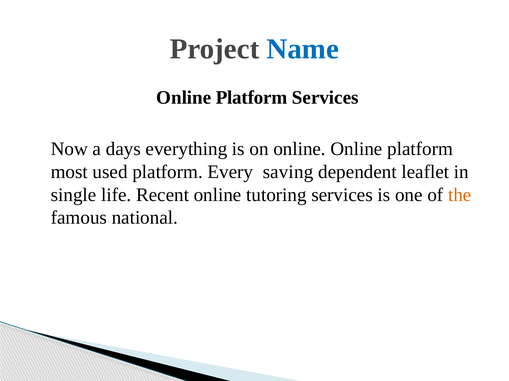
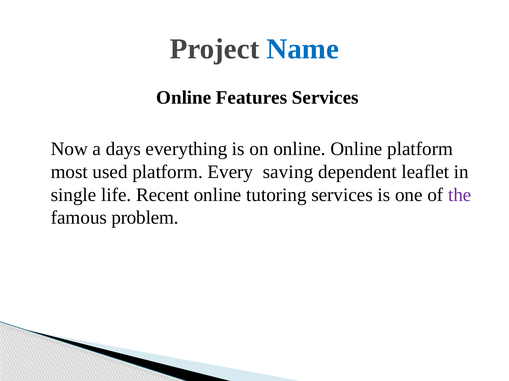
Platform: Platform -> Features (251, 98)
the colour: orange -> purple (460, 195)
national: national -> problem (145, 218)
